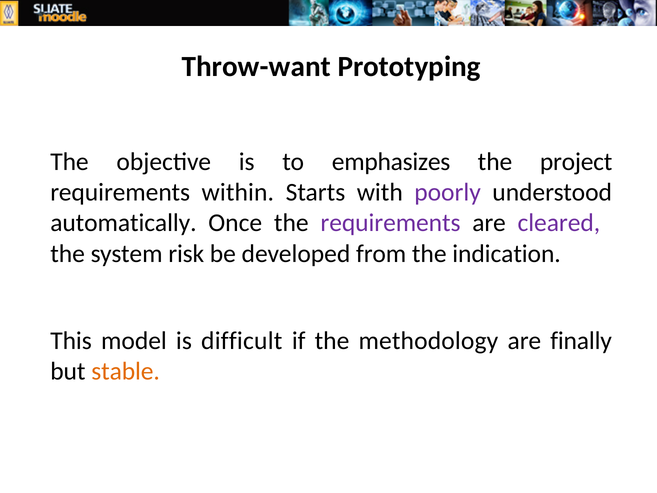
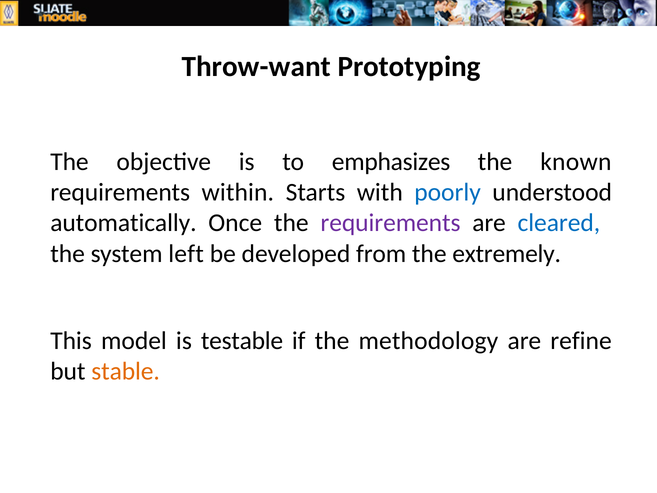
project: project -> known (576, 162)
poorly colour: purple -> blue (448, 192)
cleared colour: purple -> blue (559, 223)
risk: risk -> left (186, 254)
indication: indication -> extremely (507, 254)
difficult: difficult -> testable (242, 341)
finally: finally -> refine (581, 341)
